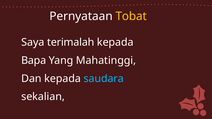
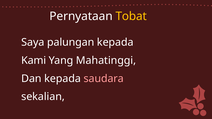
terimalah: terimalah -> palungan (71, 42)
Bapa: Bapa -> Kami (34, 61)
saudara colour: light blue -> pink (104, 79)
